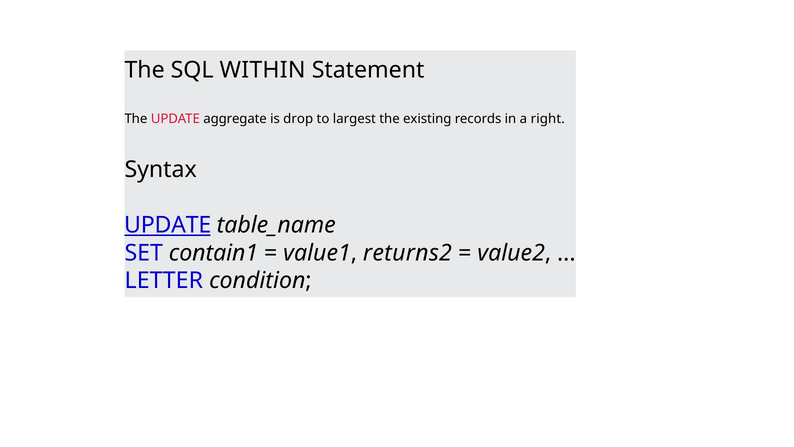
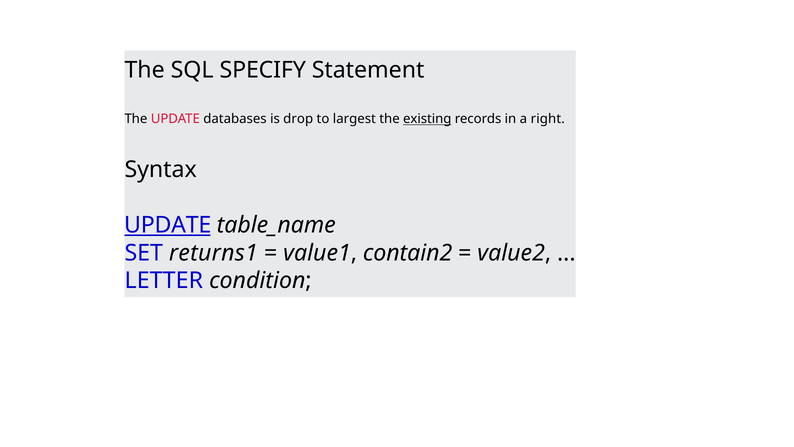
WITHIN: WITHIN -> SPECIFY (263, 70)
aggregate: aggregate -> databases (235, 119)
existing underline: none -> present (427, 119)
contain1: contain1 -> returns1 (213, 253)
returns2: returns2 -> contain2 (408, 253)
